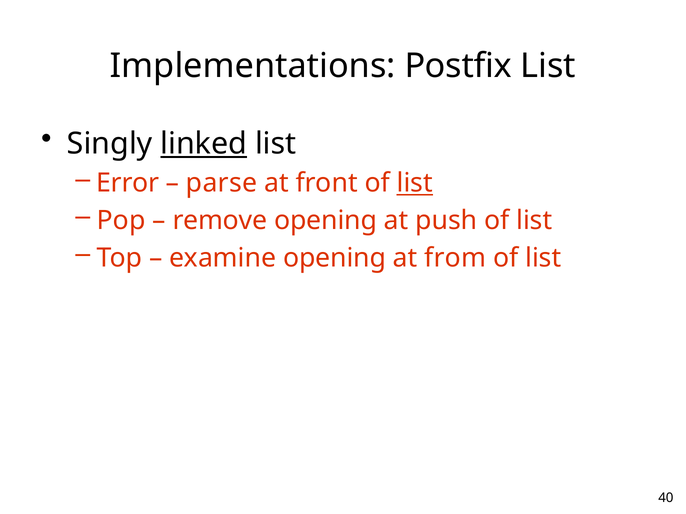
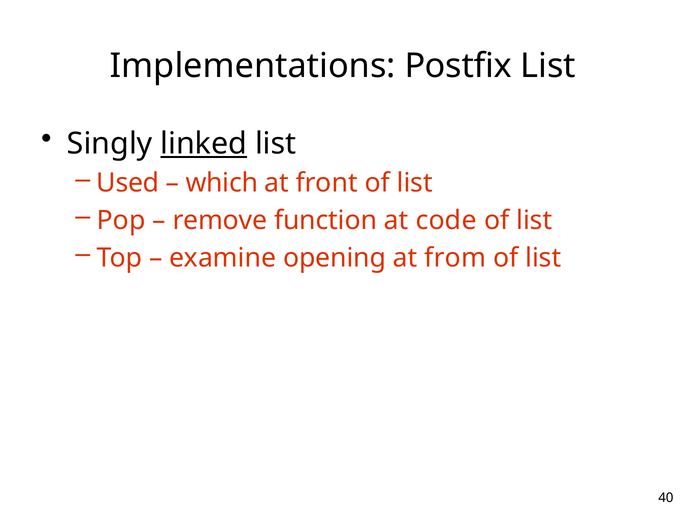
Error: Error -> Used (128, 183)
parse: parse -> which (222, 183)
list underline: present -> none (415, 183)
remove opening: opening -> function (326, 221)
push: push -> code (446, 221)
